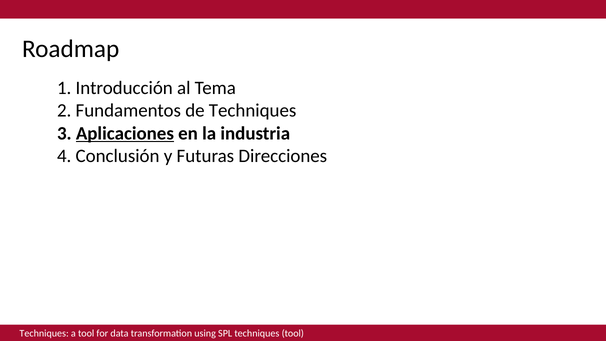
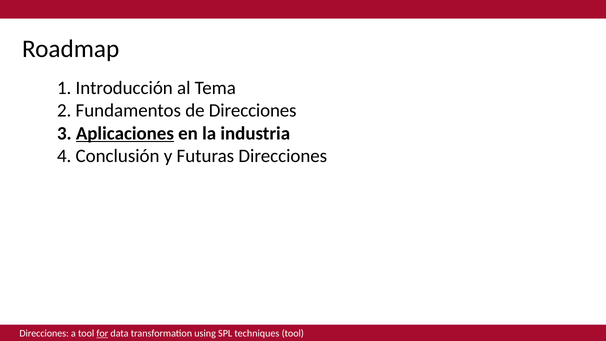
de Techniques: Techniques -> Direcciones (253, 111)
Techniques: Techniques -> Direcciones (44, 333)
for underline: none -> present (102, 333)
